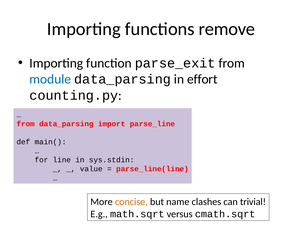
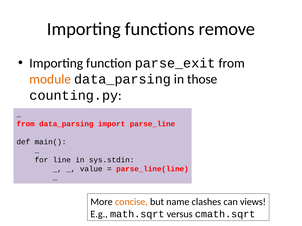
module colour: blue -> orange (50, 79)
effort: effort -> those (202, 79)
trivial: trivial -> views (253, 202)
